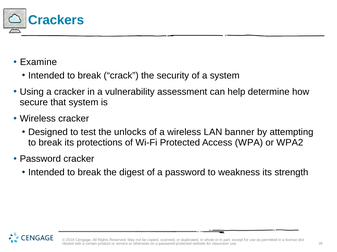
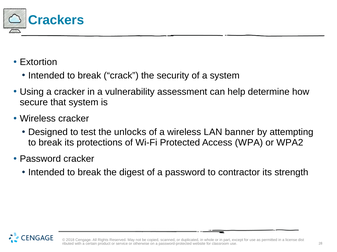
Examine: Examine -> Extortion (38, 62)
weakness: weakness -> contractor (239, 173)
